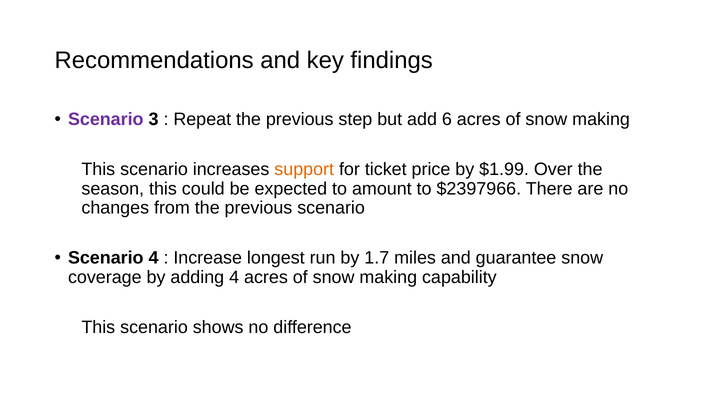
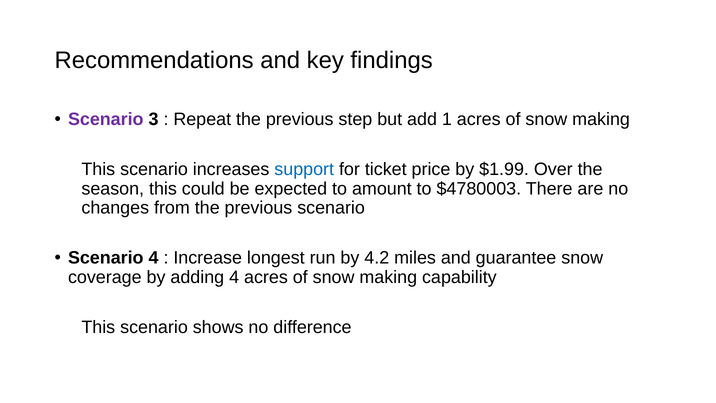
6: 6 -> 1 (447, 119)
support colour: orange -> blue (304, 169)
$2397966: $2397966 -> $4780003 (479, 189)
1.7: 1.7 -> 4.2 (377, 258)
